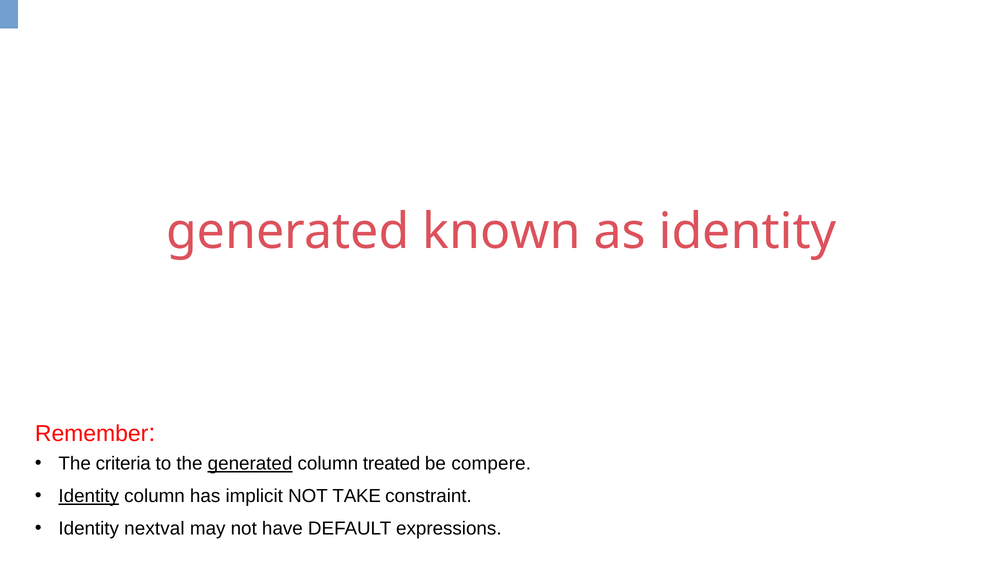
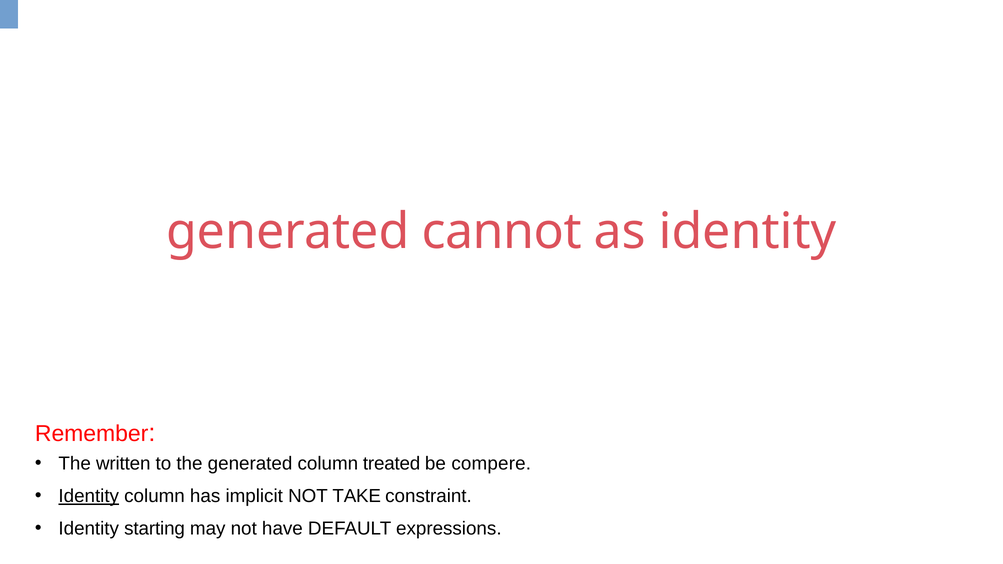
known: known -> cannot (502, 232)
criteria: criteria -> written (123, 464)
generated underline: present -> none (250, 464)
nextval: nextval -> starting (155, 529)
